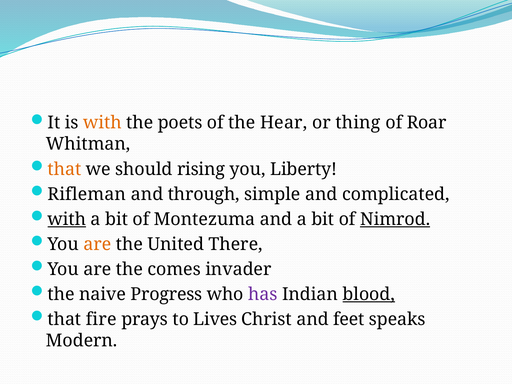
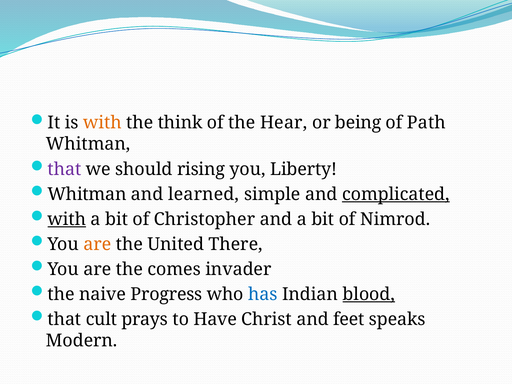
poets: poets -> think (180, 123)
thing: thing -> being (358, 123)
Roar: Roar -> Path (426, 123)
that colour: orange -> purple (64, 169)
Rifleman: Rifleman -> Whitman (87, 194)
through: through -> learned (204, 194)
complicated underline: none -> present (396, 194)
Montezuma: Montezuma -> Christopher (205, 219)
Nimrod underline: present -> none (395, 219)
has colour: purple -> blue (263, 294)
fire: fire -> cult (101, 319)
Lives: Lives -> Have (215, 319)
